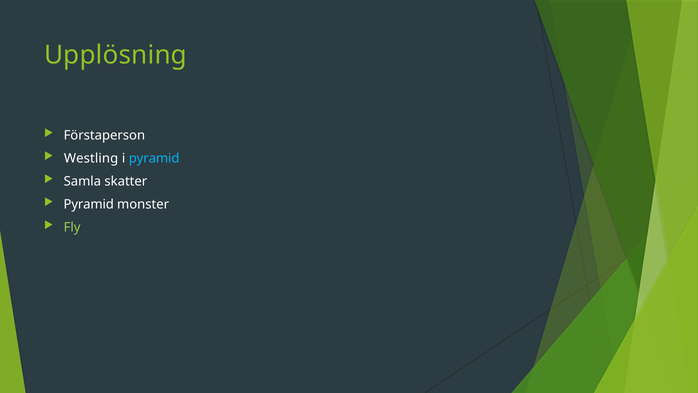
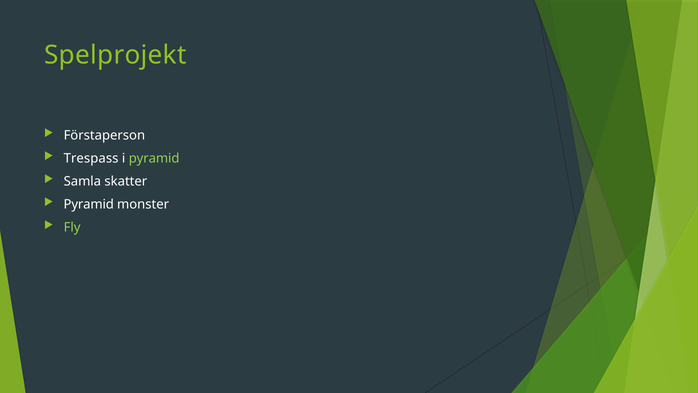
Upplösning: Upplösning -> Spelprojekt (115, 55)
Westling: Westling -> Trespass (91, 158)
pyramid colour: light blue -> light green (154, 158)
